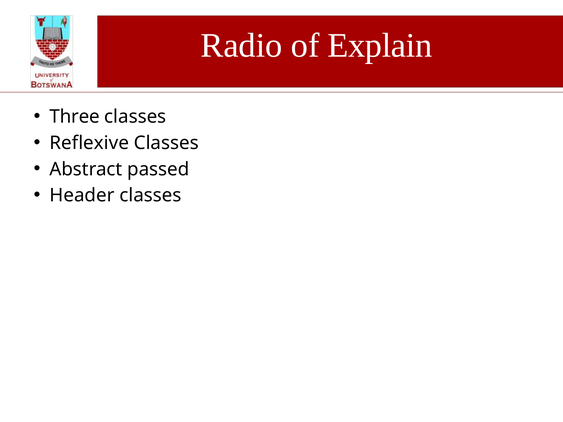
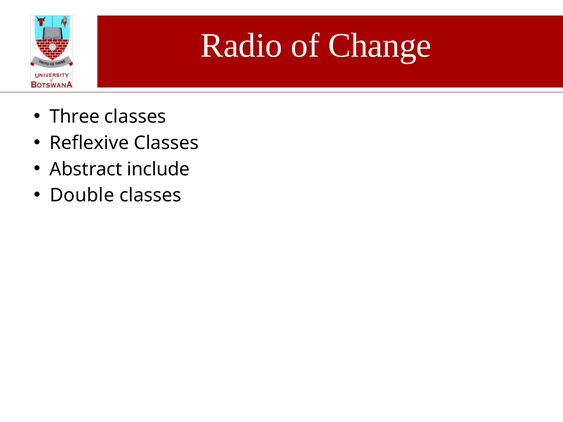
Explain: Explain -> Change (380, 46)
passed: passed -> include (158, 169)
Header: Header -> Double (82, 196)
